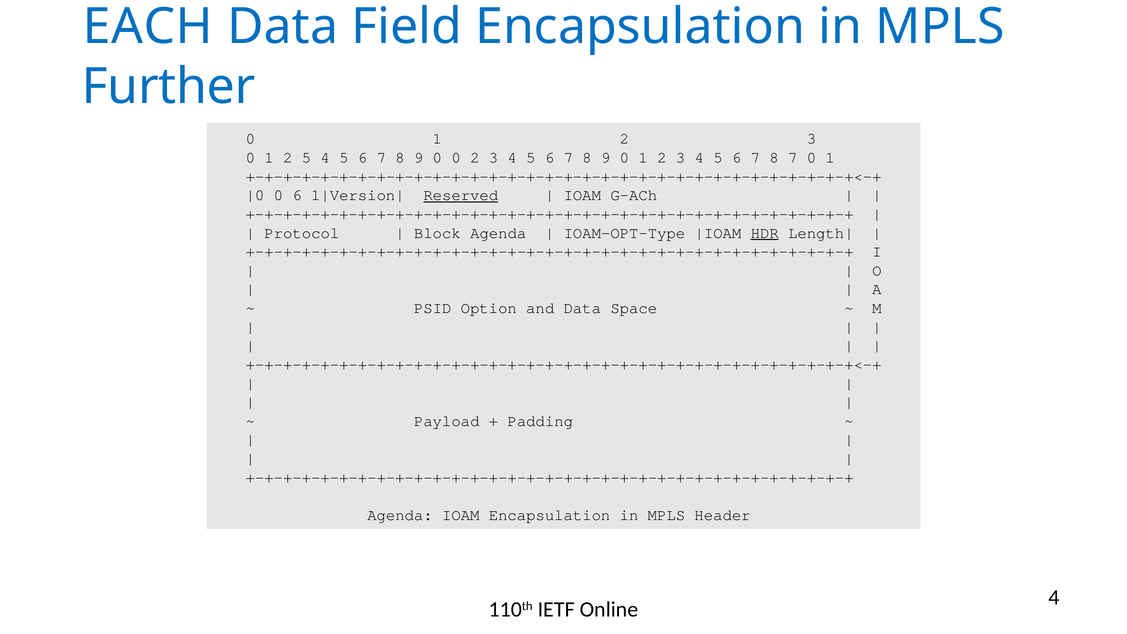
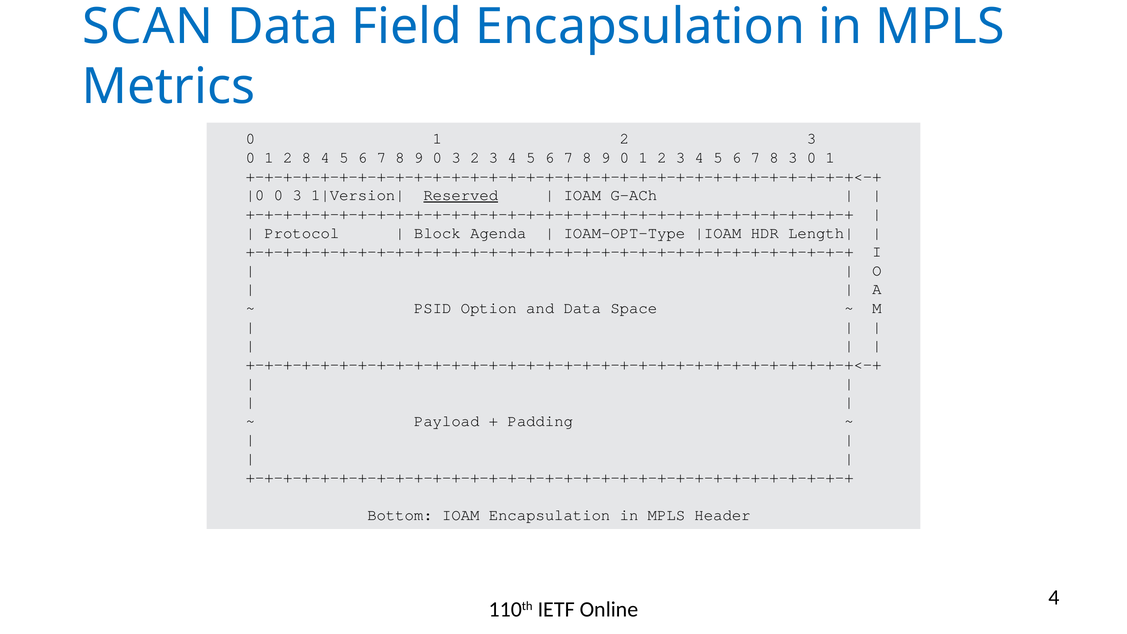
EACH: EACH -> SCAN (148, 27)
Further: Further -> Metrics (168, 87)
2 5: 5 -> 8 (306, 158)
9 0 0: 0 -> 3 (456, 158)
8 7: 7 -> 3 (793, 158)
6: 6 -> 3 (297, 195)
HDR underline: present -> none (765, 233)
Agenda: Agenda -> Bottom (400, 515)
